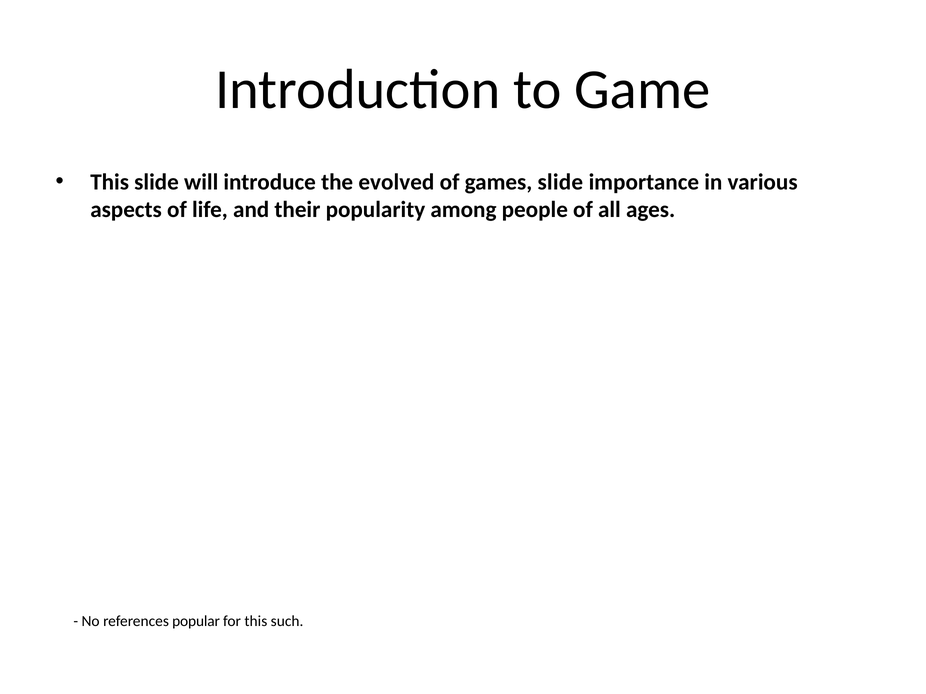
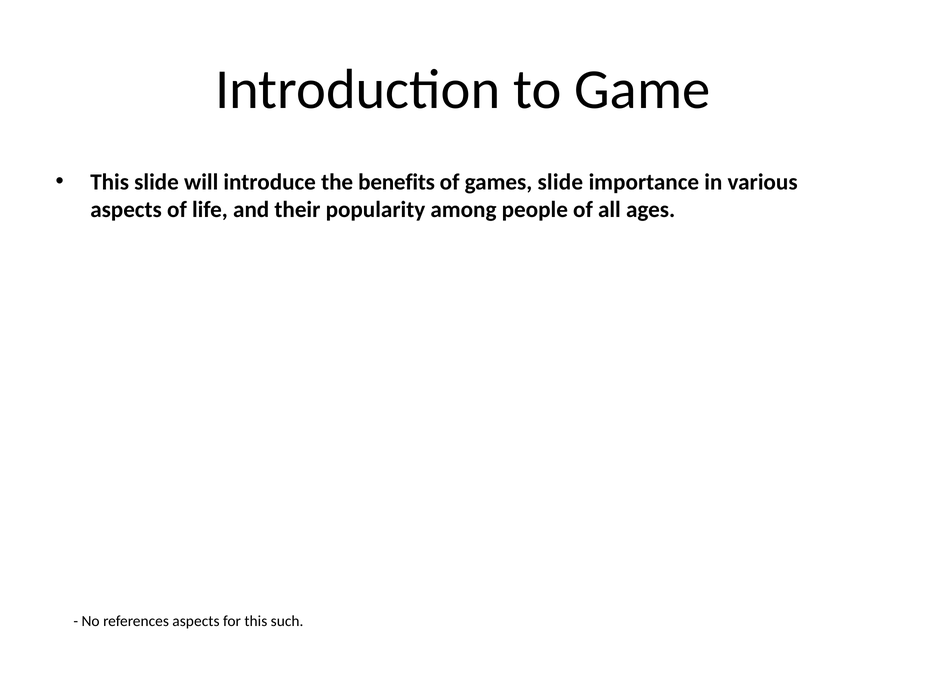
evolved: evolved -> benefits (397, 182)
references popular: popular -> aspects (196, 621)
